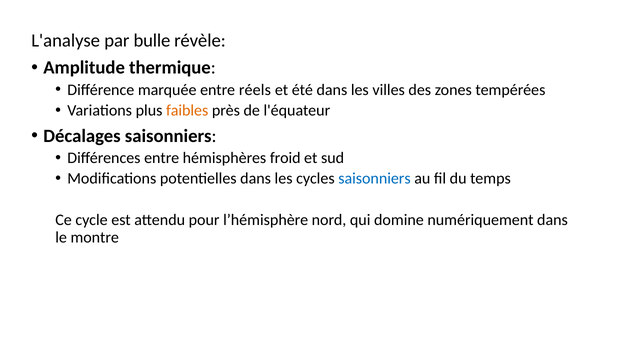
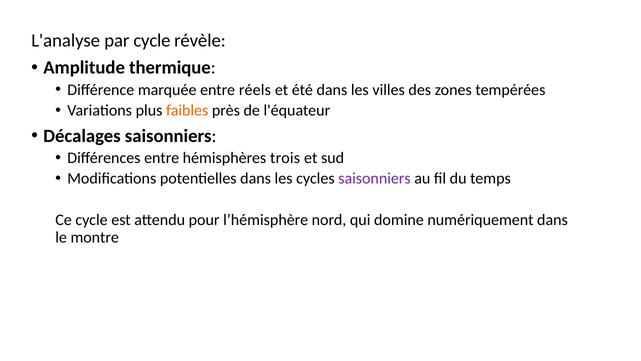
par bulle: bulle -> cycle (152, 41)
froid: froid -> trois (285, 158)
saisonniers colour: blue -> purple (374, 178)
